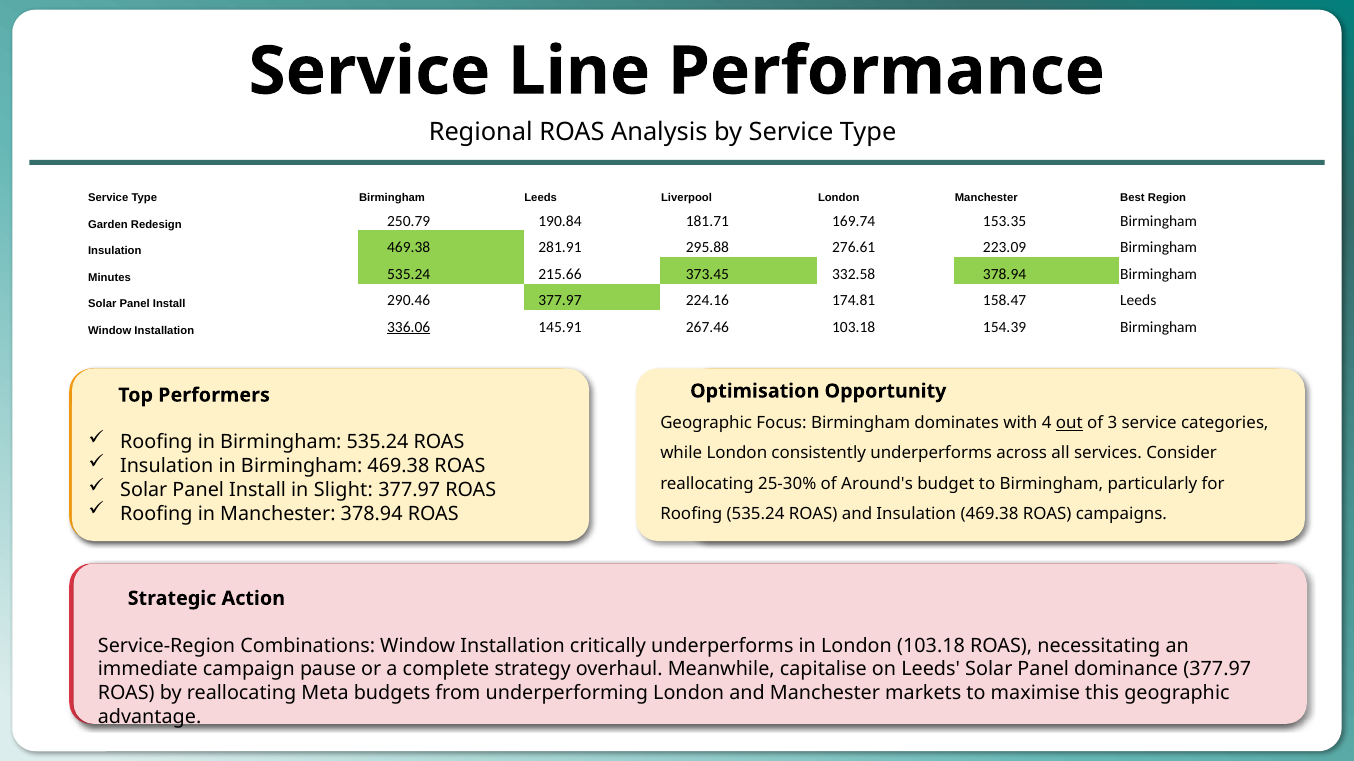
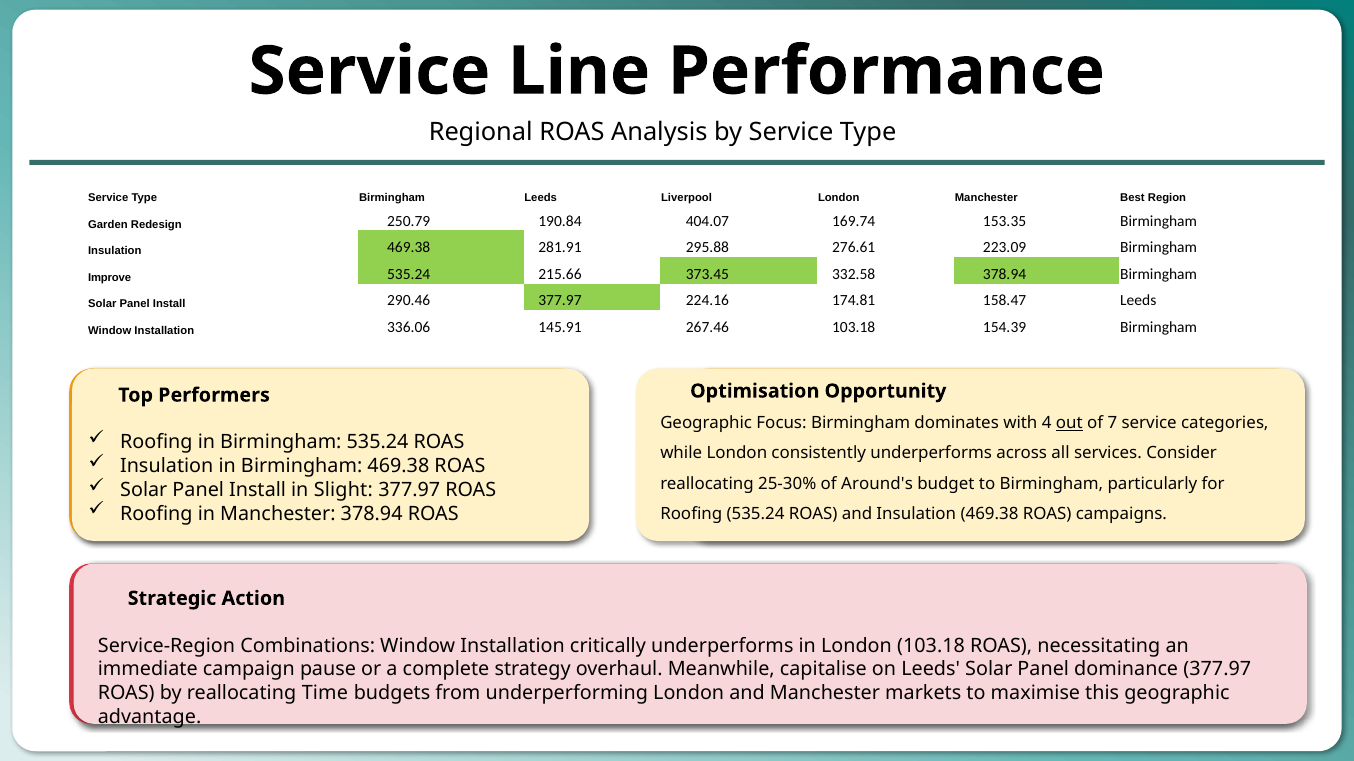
181.71: 181.71 -> 404.07 (707, 221)
Minutes: Minutes -> Improve (110, 278)
336.06 underline: present -> none (409, 327)
3: 3 -> 7 (1112, 423)
Meta: Meta -> Time (325, 694)
